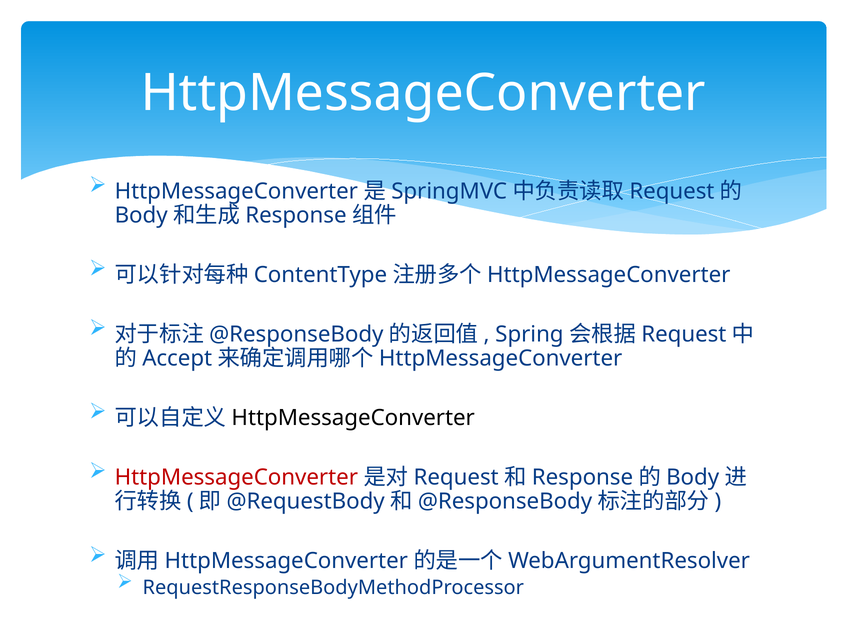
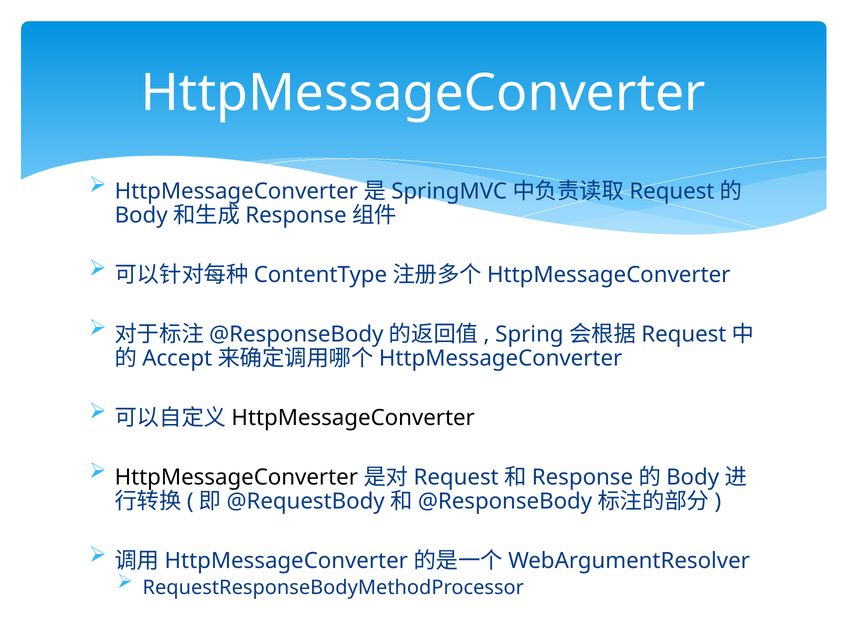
HttpMessageConverter colour: red -> black (236, 477)
